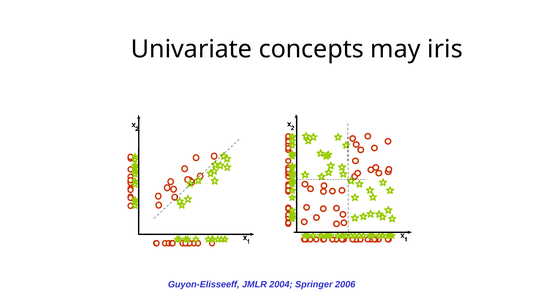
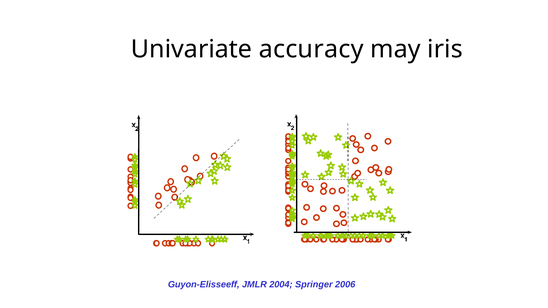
concepts: concepts -> accuracy (311, 49)
